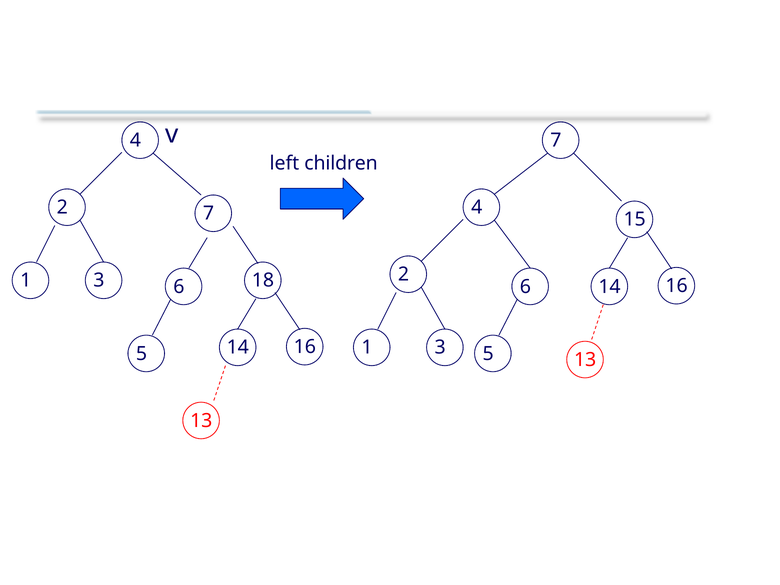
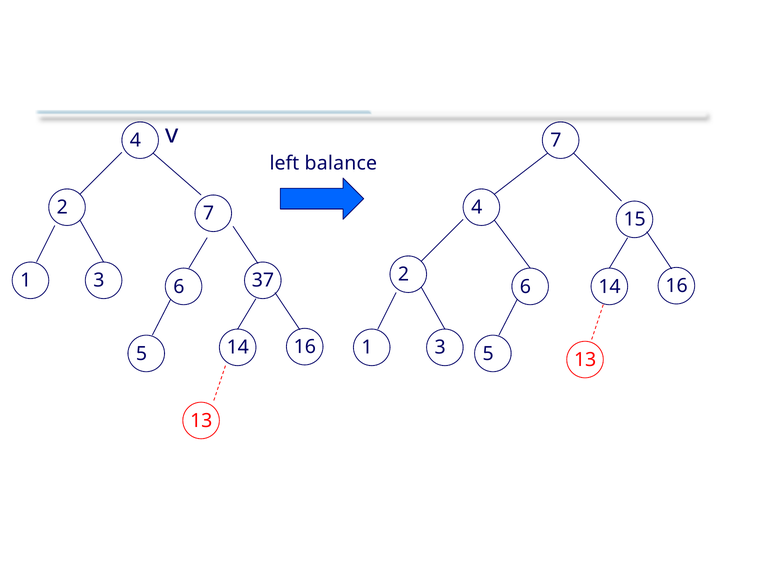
children: children -> balance (341, 163)
18: 18 -> 37 (263, 281)
